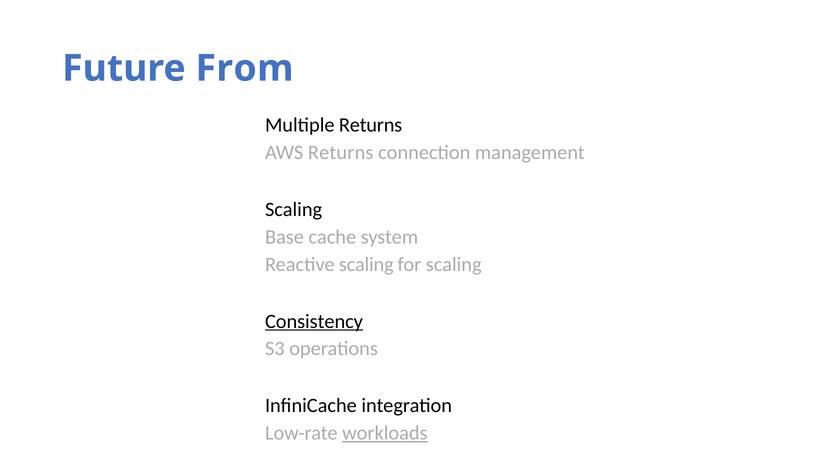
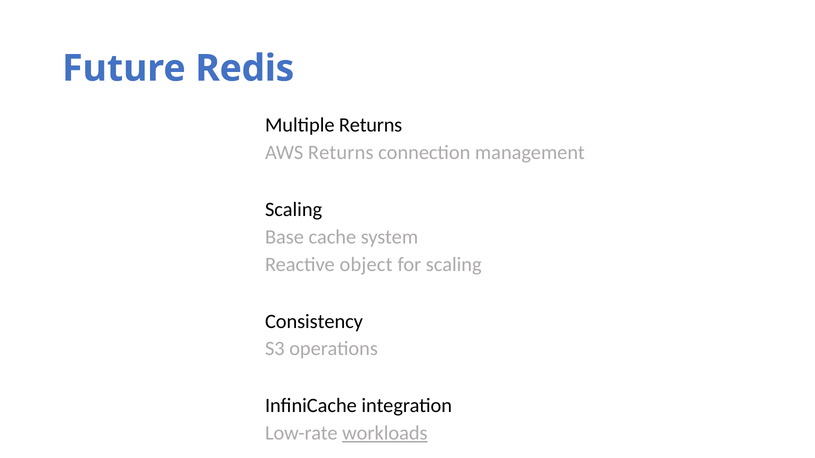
From: From -> Redis (245, 68)
Reactive scaling: scaling -> object (366, 265)
Consistency underline: present -> none (314, 322)
